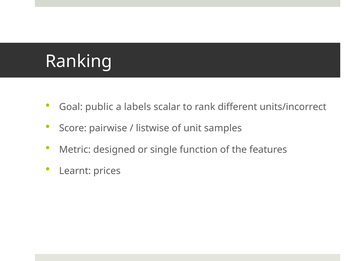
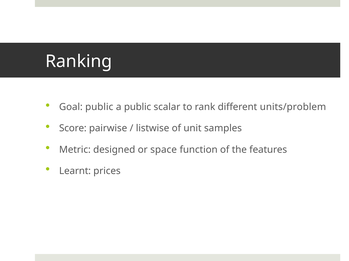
a labels: labels -> public (138, 107)
units/incorrect: units/incorrect -> units/problem (293, 107)
single: single -> space (164, 150)
